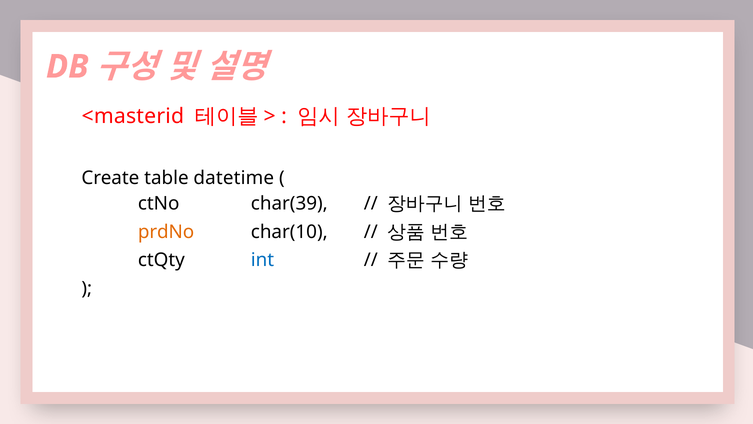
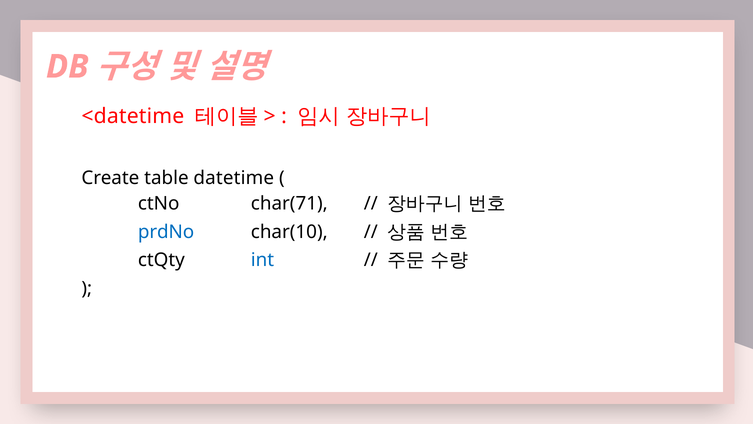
<masterid: <masterid -> <datetime (133, 116)
char(39: char(39 -> char(71 (289, 204)
prdNo colour: orange -> blue (166, 232)
